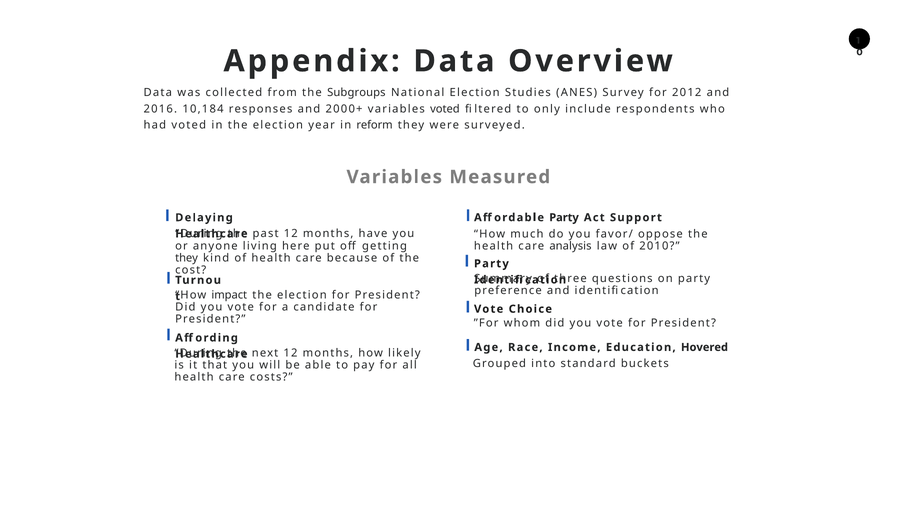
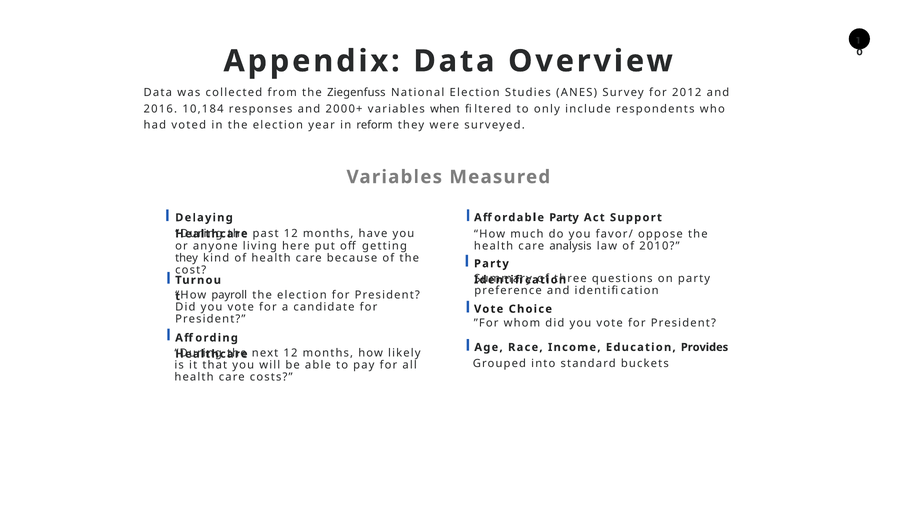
Subgroups: Subgroups -> Ziegenfuss (356, 93)
variables voted: voted -> when (445, 109)
impact: impact -> payroll (229, 295)
Hovered: Hovered -> Provides (705, 347)
